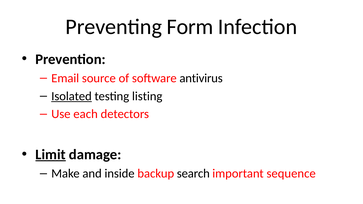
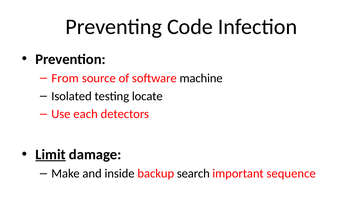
Form: Form -> Code (190, 27)
Email: Email -> From (65, 78)
antivirus: antivirus -> machine (201, 78)
Isolated underline: present -> none (71, 96)
listing: listing -> locate (147, 96)
